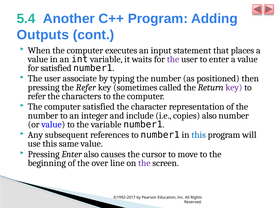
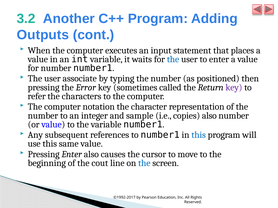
5.4: 5.4 -> 3.2 (26, 19)
the colour: purple -> blue (173, 59)
for satisfied: satisfied -> number (56, 68)
the Refer: Refer -> Error (86, 88)
computer satisfied: satisfied -> notation (99, 107)
include: include -> sample (140, 116)
over: over -> cout (100, 163)
the colour: purple -> blue (144, 163)
